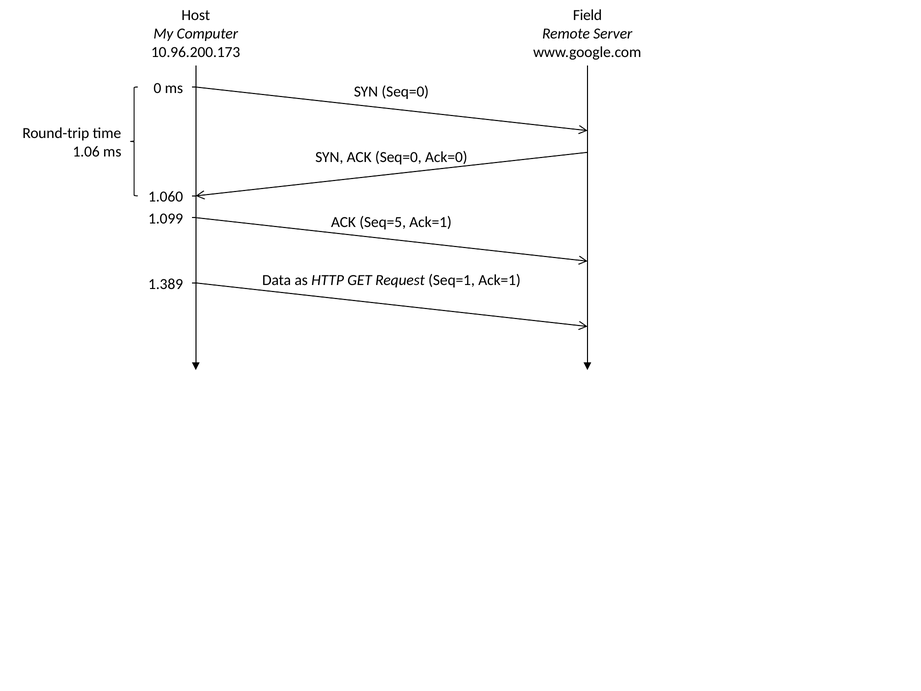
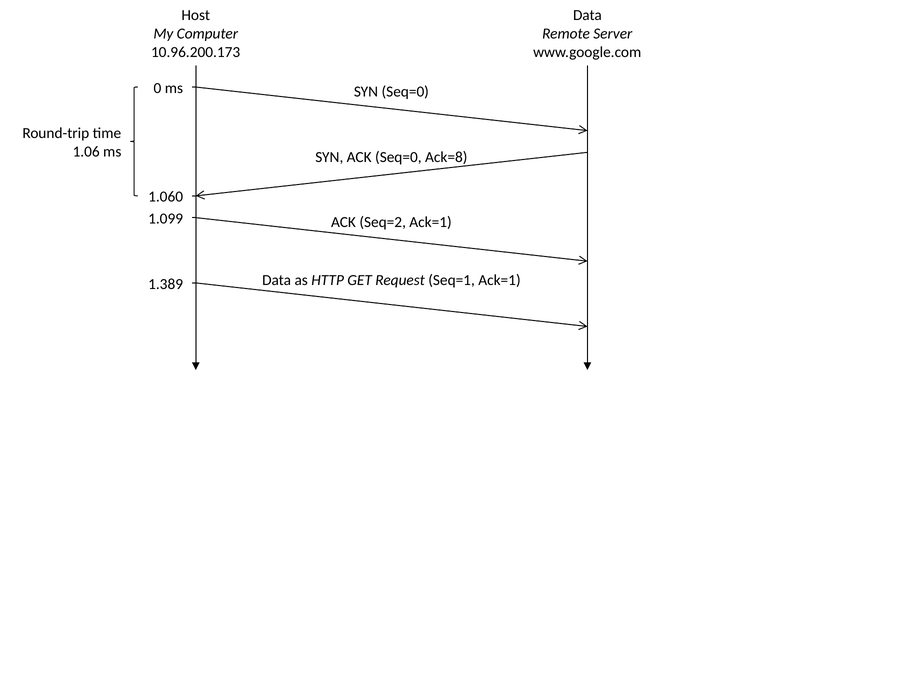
Field: Field -> Data (587, 15)
Ack=0: Ack=0 -> Ack=8 (446, 157)
Seq=5: Seq=5 -> Seq=2 (383, 222)
